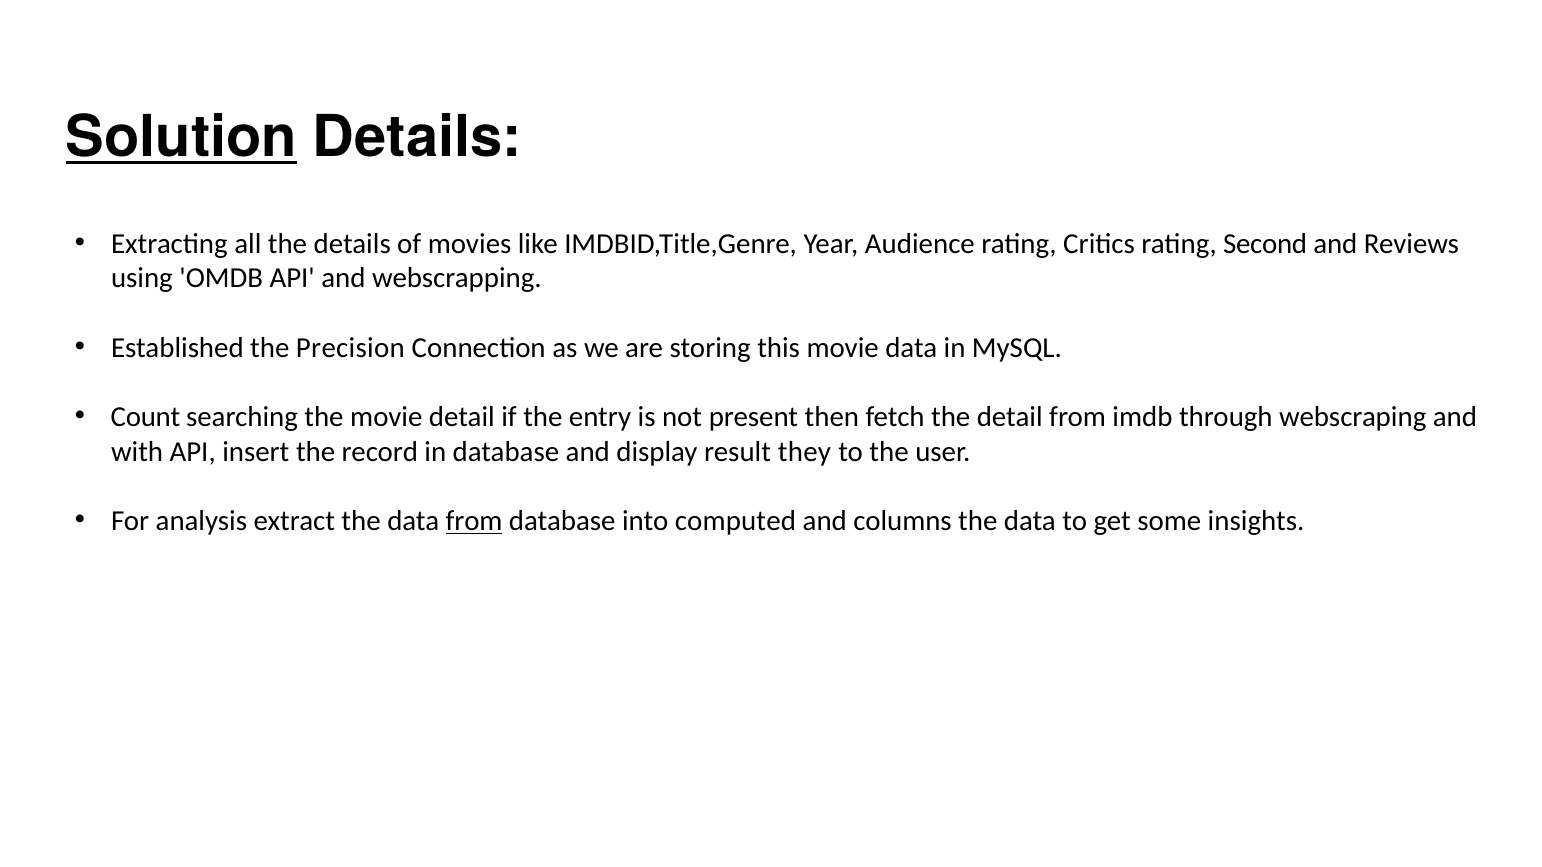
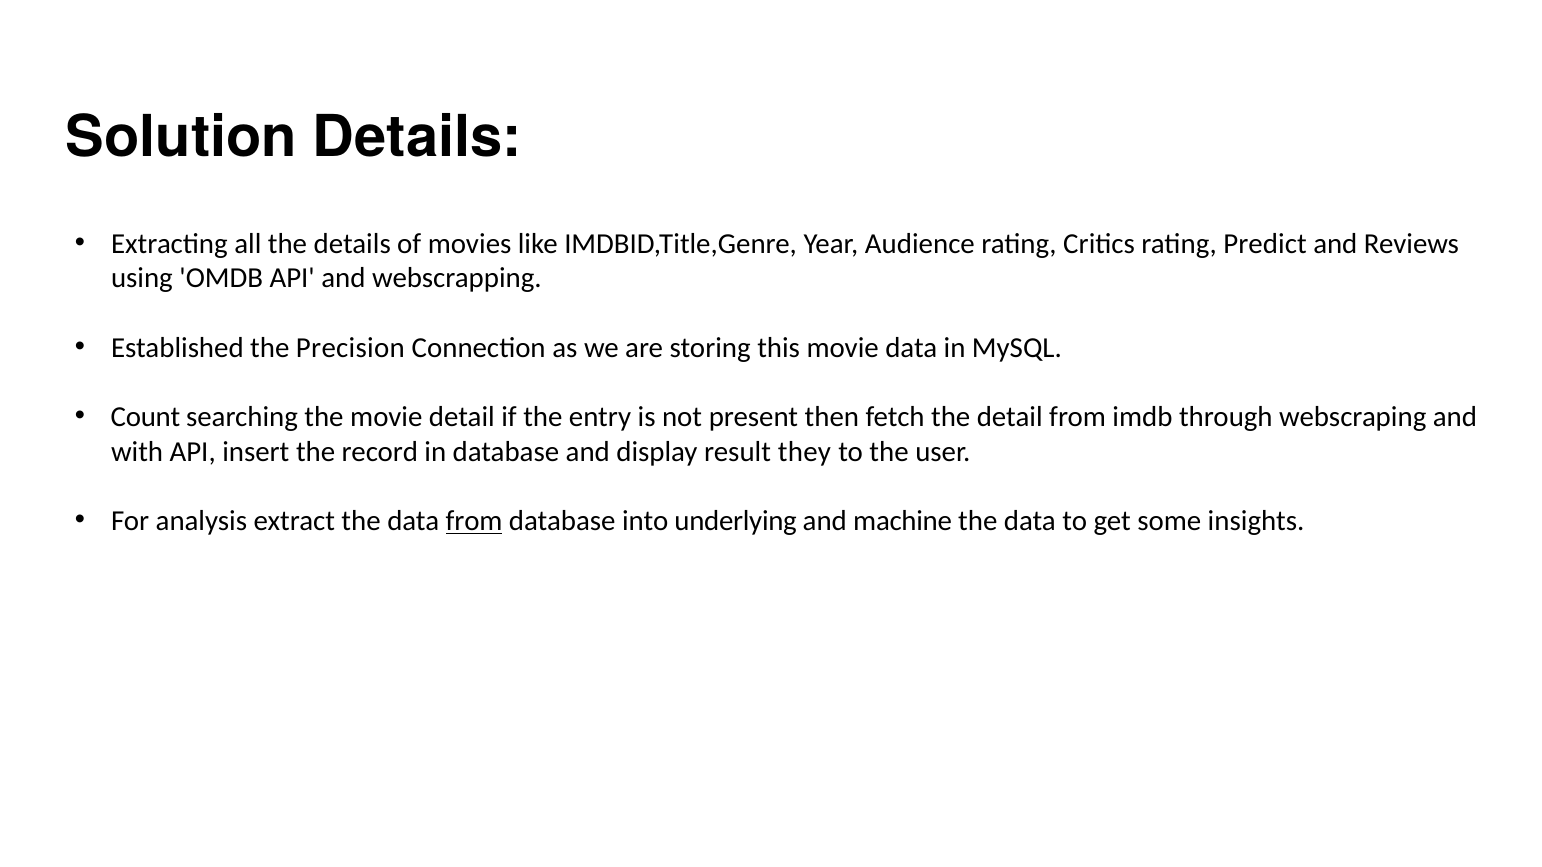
Solution underline: present -> none (181, 138)
Second: Second -> Predict (1265, 244)
computed: computed -> underlying (736, 521)
columns: columns -> machine (903, 521)
